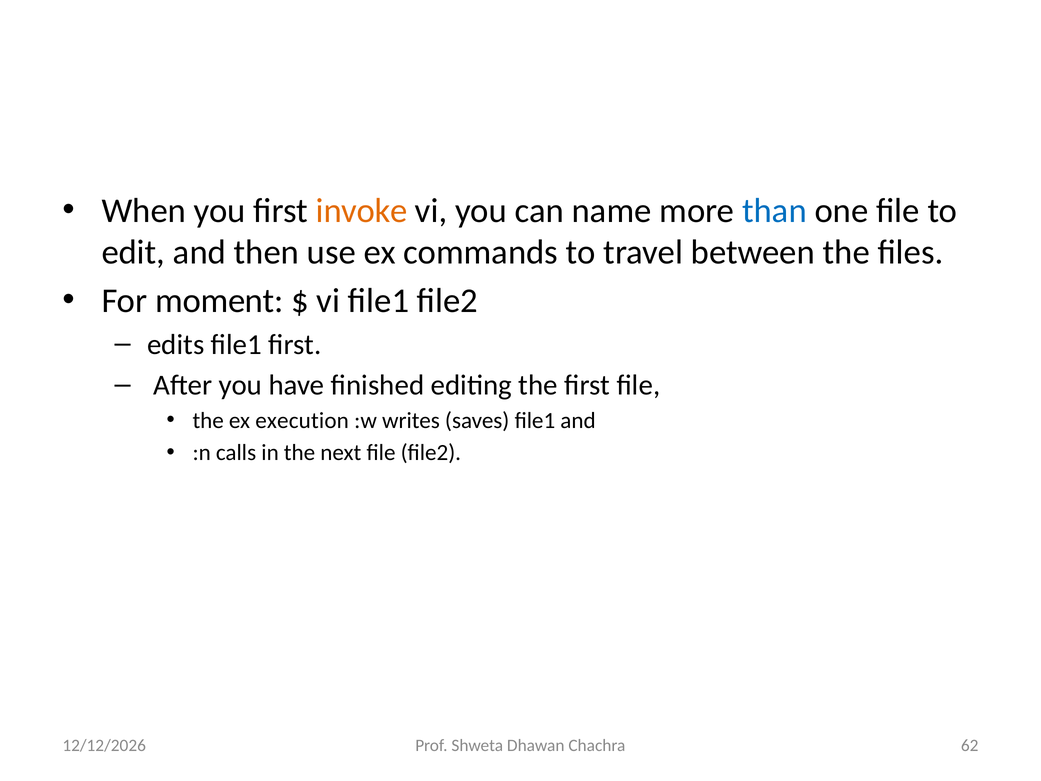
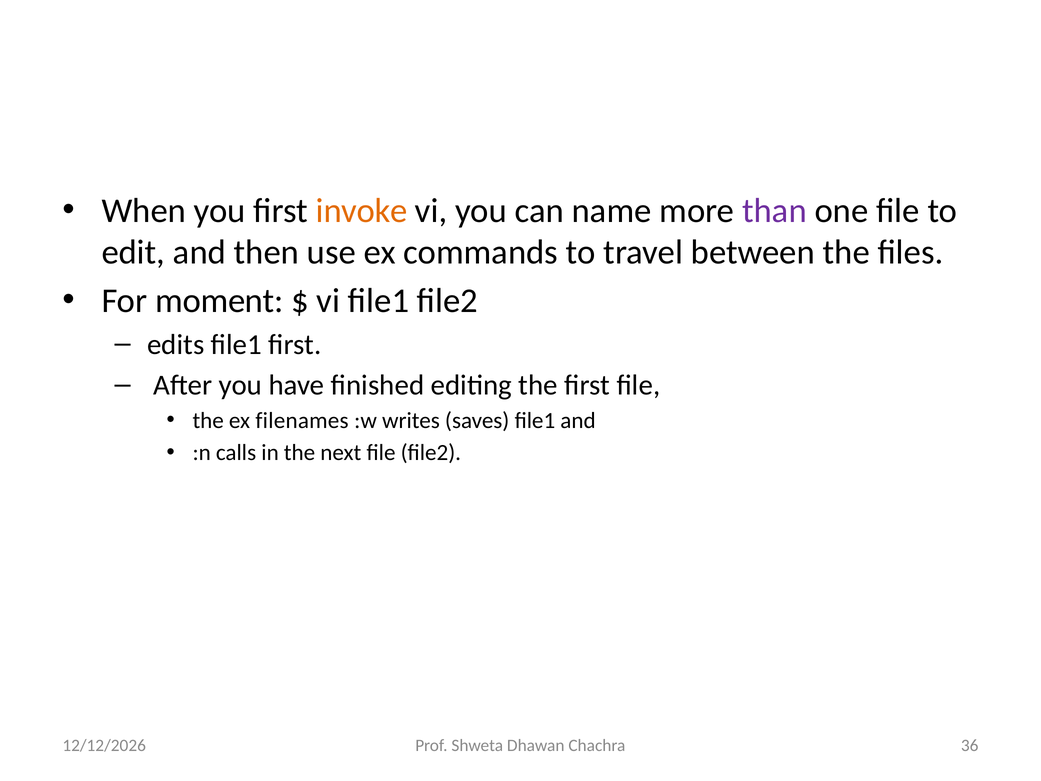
than colour: blue -> purple (774, 211)
execution: execution -> filenames (302, 420)
62: 62 -> 36 (970, 745)
